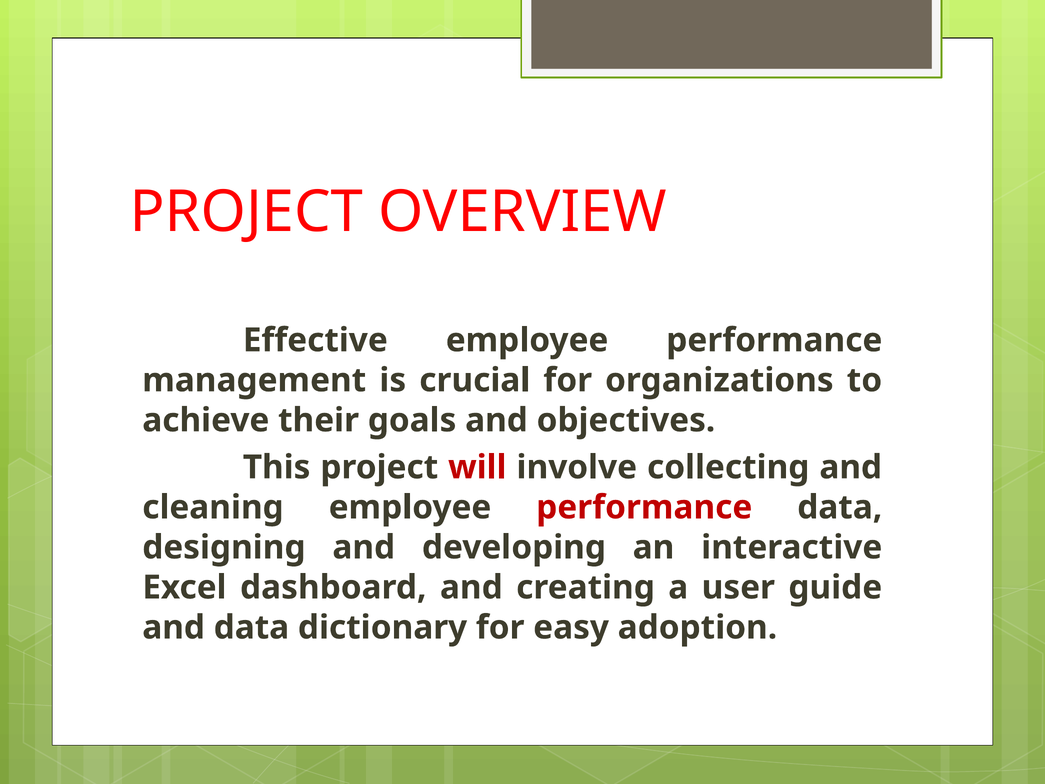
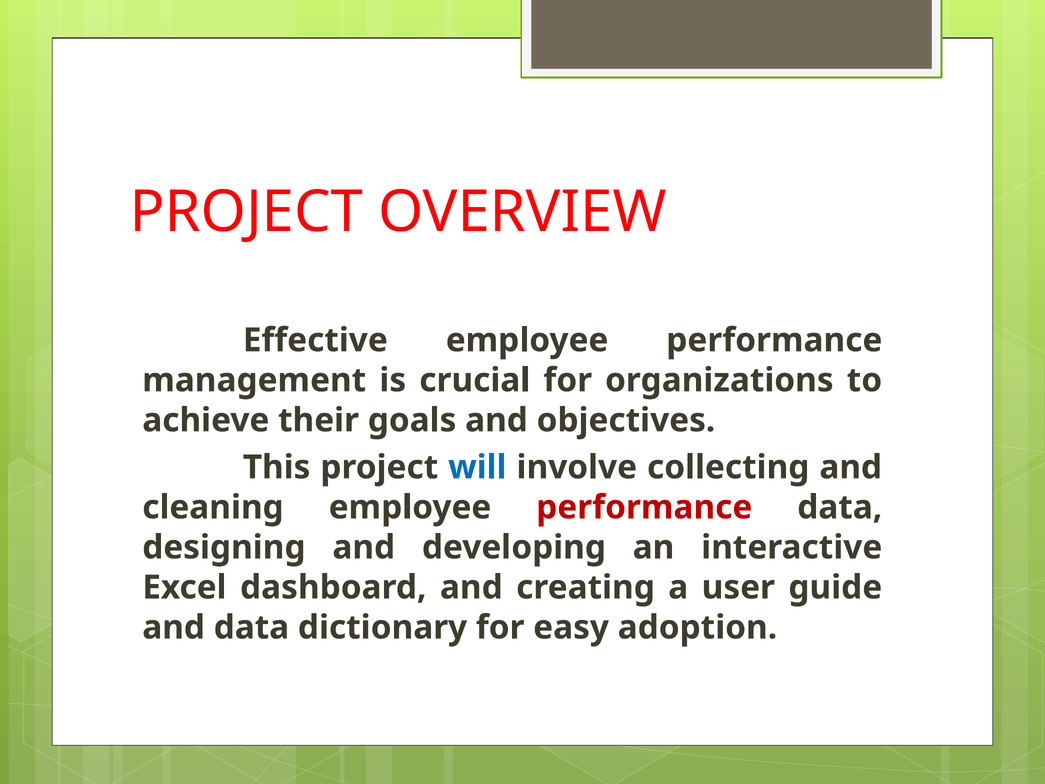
will colour: red -> blue (477, 467)
